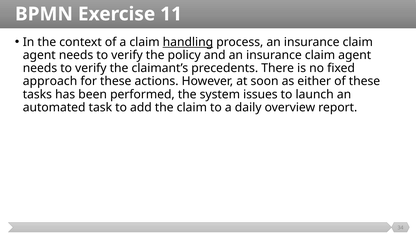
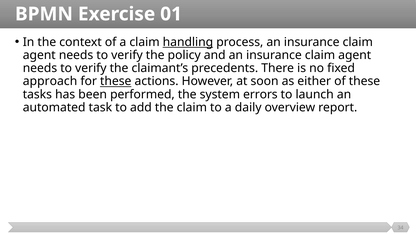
11: 11 -> 01 (171, 14)
these underline: none -> present (116, 81)
issues: issues -> errors (260, 94)
